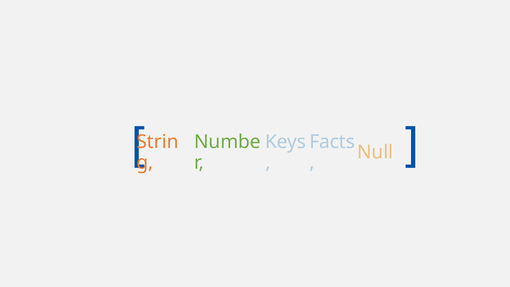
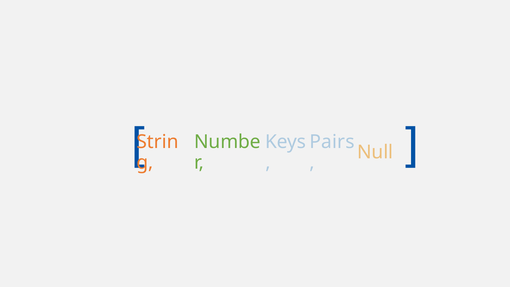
Facts: Facts -> Pairs (332, 142)
